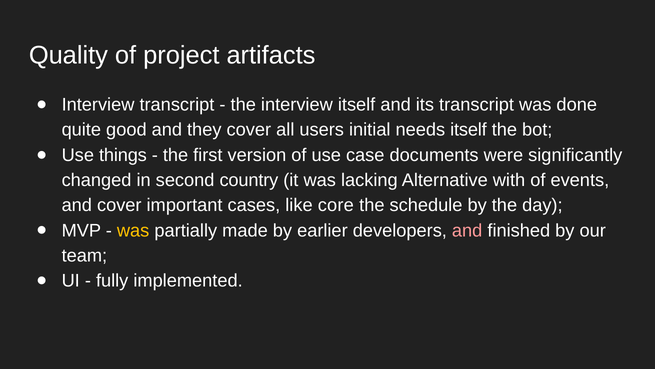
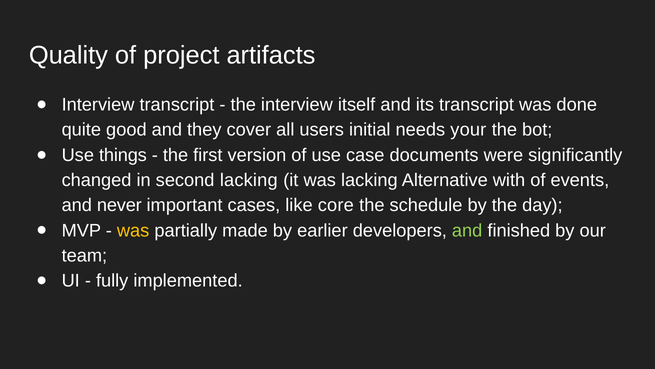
needs itself: itself -> your (468, 130)
second country: country -> lacking (249, 180)
and cover: cover -> never (119, 205)
and colour: pink -> light green (467, 230)
